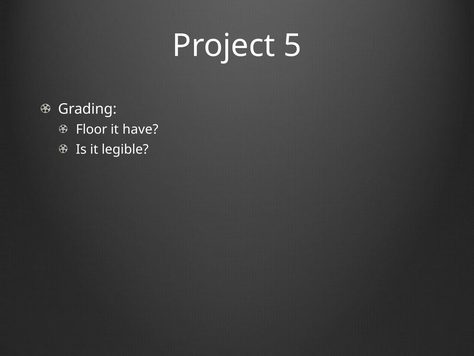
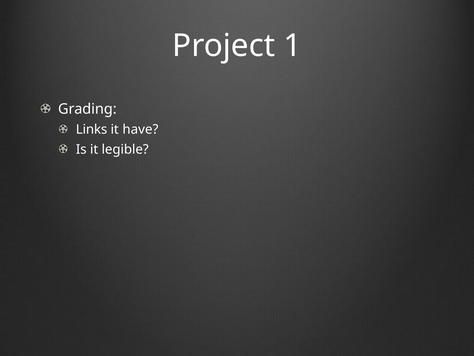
5: 5 -> 1 (293, 46)
Floor: Floor -> Links (92, 129)
